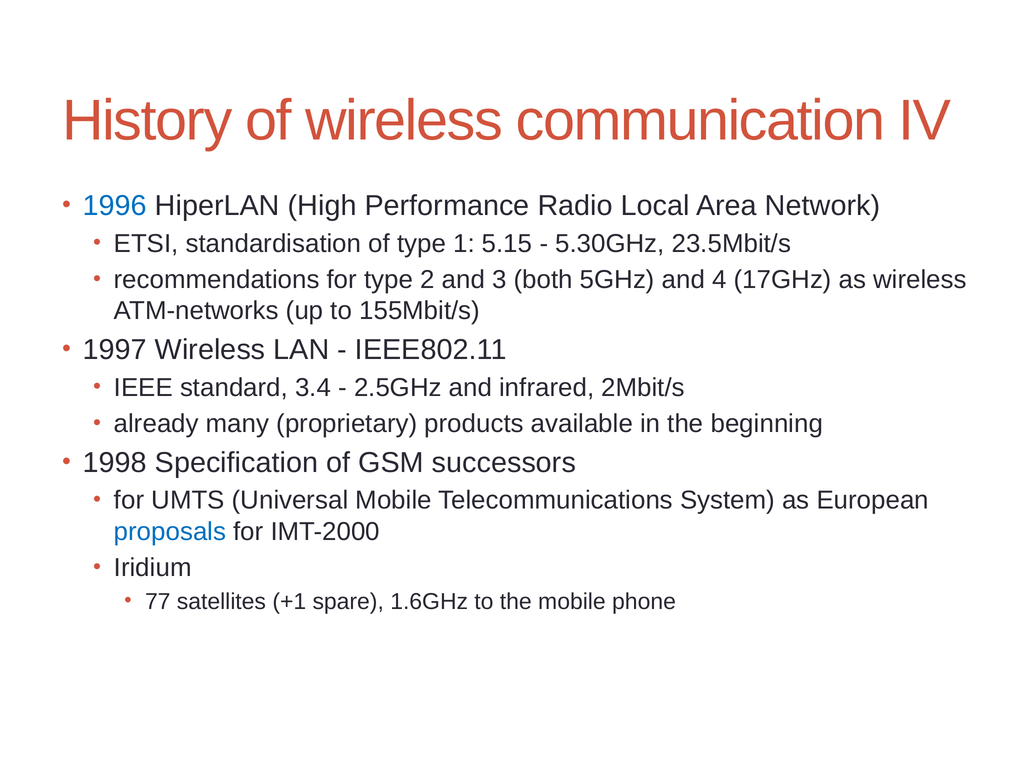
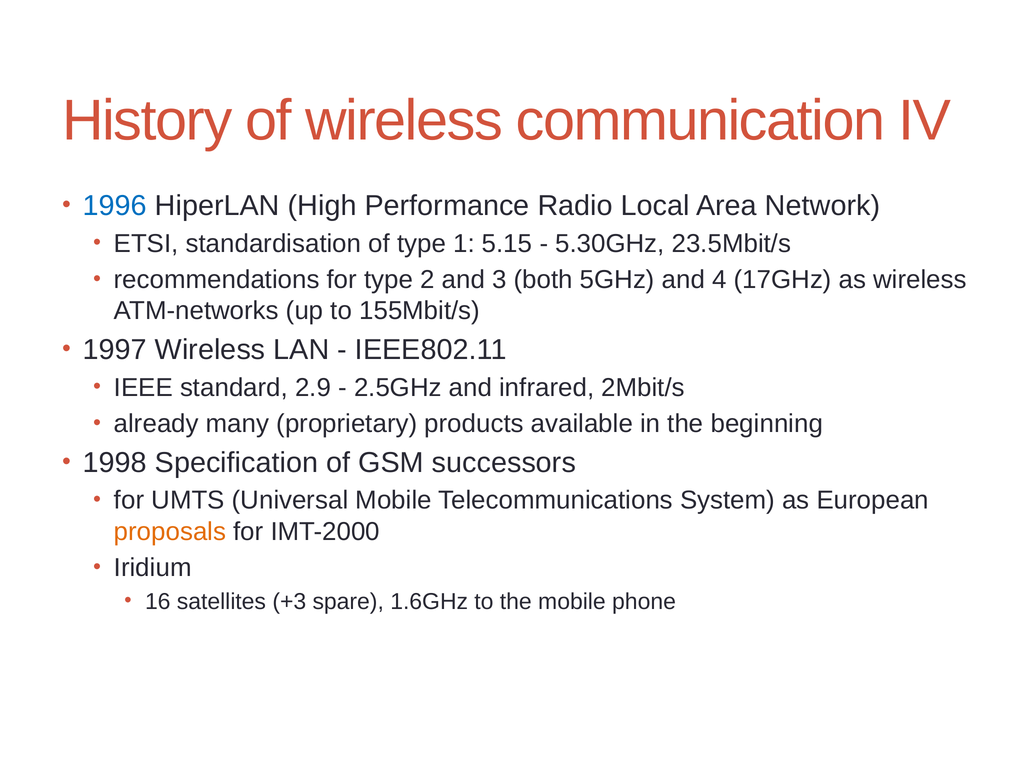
3.4: 3.4 -> 2.9 (313, 388)
proposals colour: blue -> orange (170, 531)
77: 77 -> 16 (158, 601)
+1: +1 -> +3 (289, 601)
